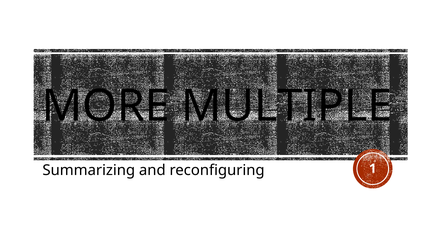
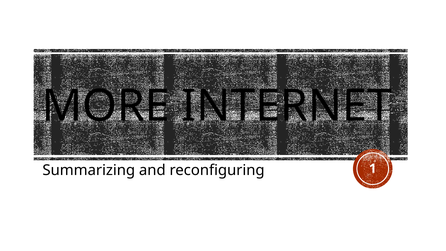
MULTIPLE: MULTIPLE -> INTERNET (287, 106)
